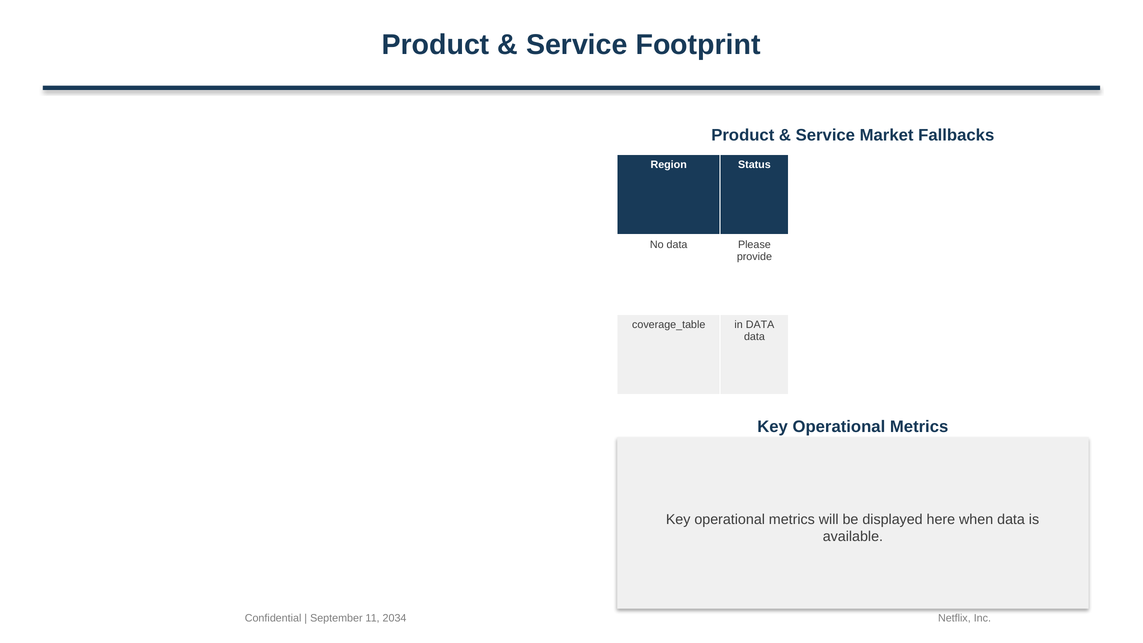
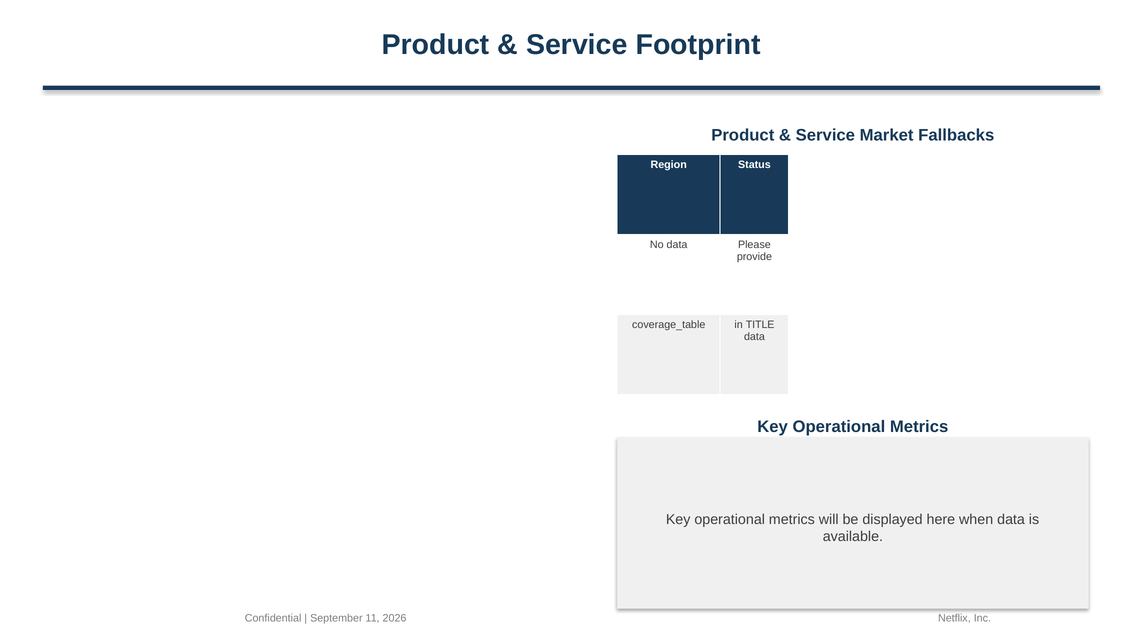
in DATA: DATA -> TITLE (760, 325)
2034: 2034 -> 2026 (395, 618)
